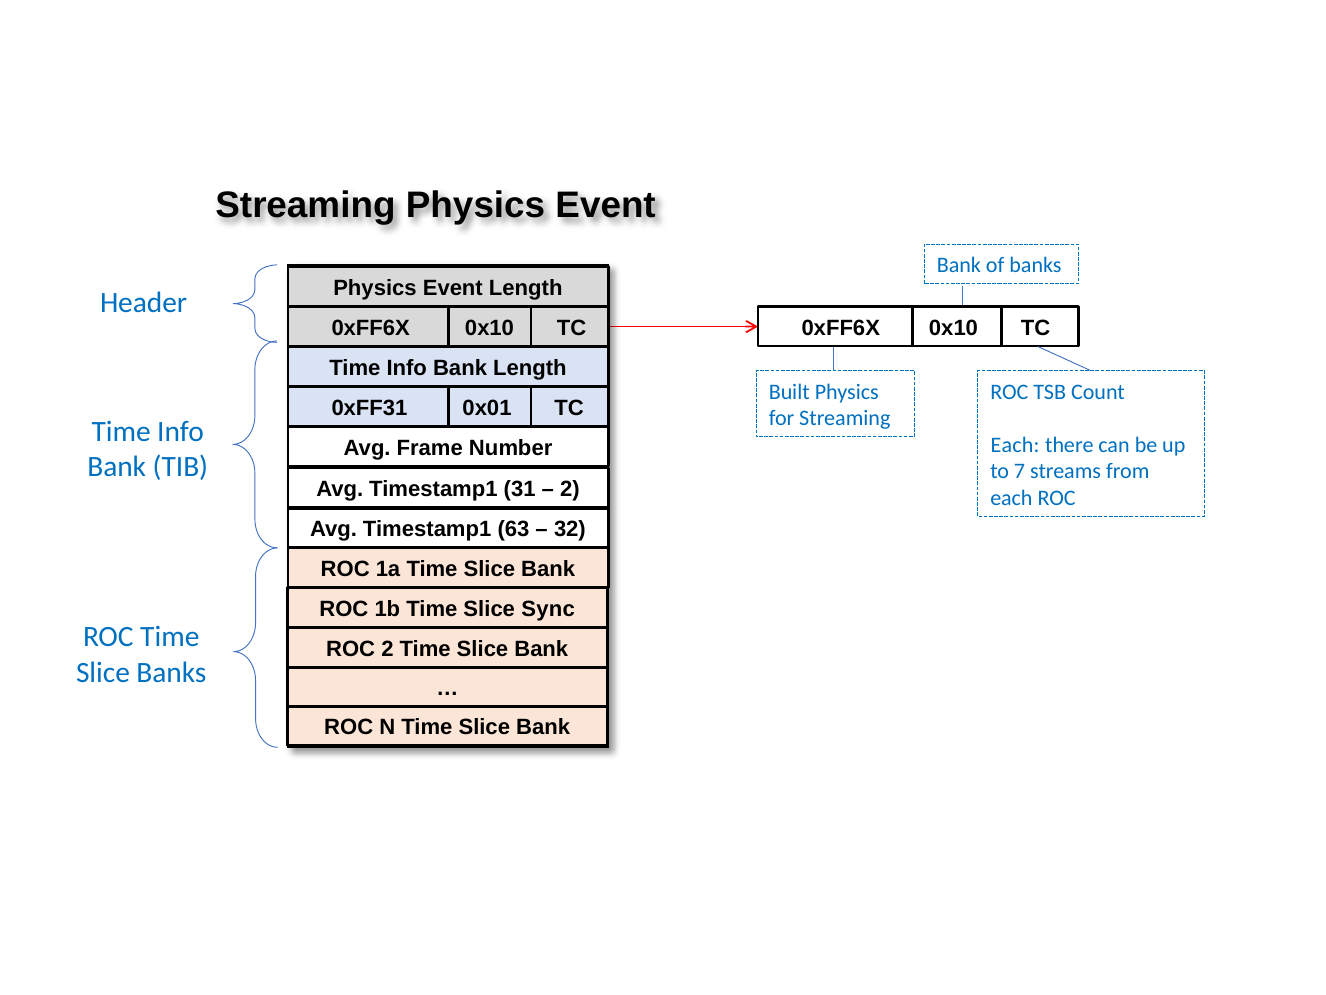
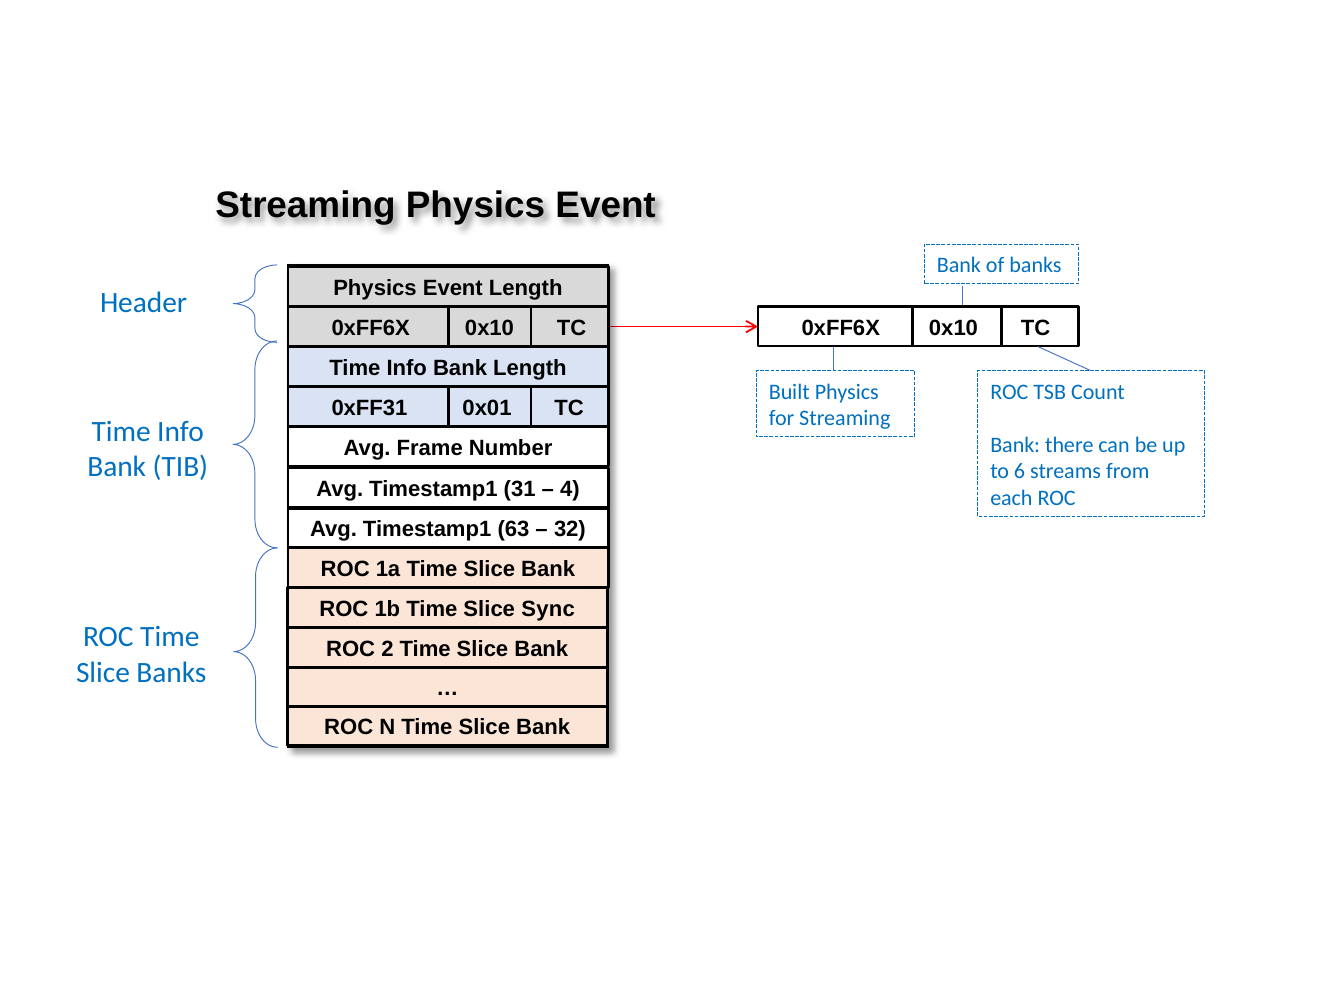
Each: Each -> Bank (1015, 445)
7: 7 -> 6 (1020, 471)
2: 2 -> 4 (570, 489)
